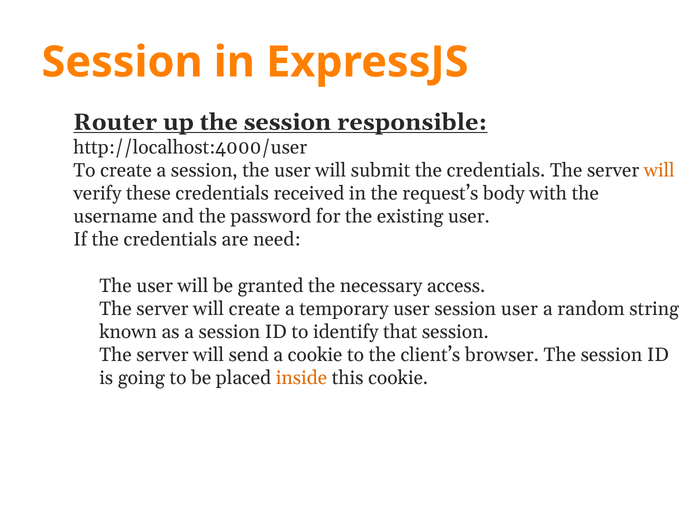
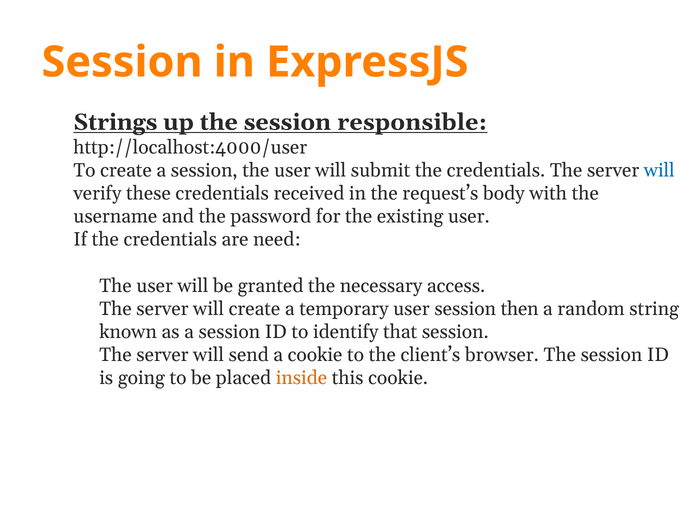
Router: Router -> Strings (115, 122)
will colour: orange -> blue (659, 170)
user: user -> then (520, 309)
